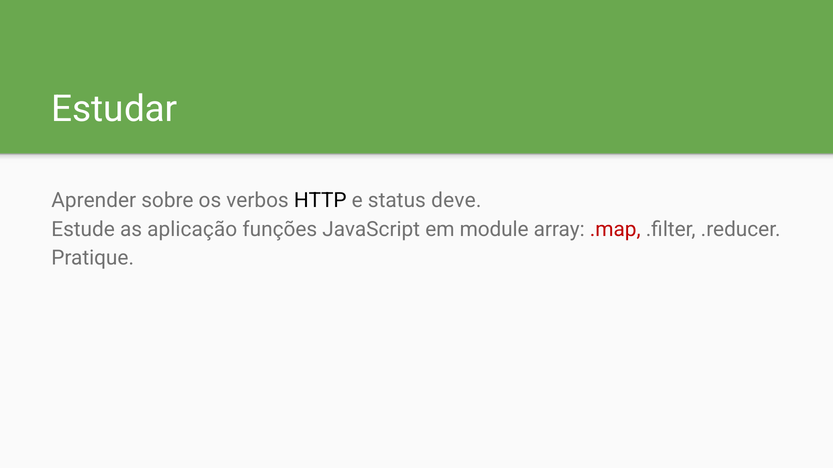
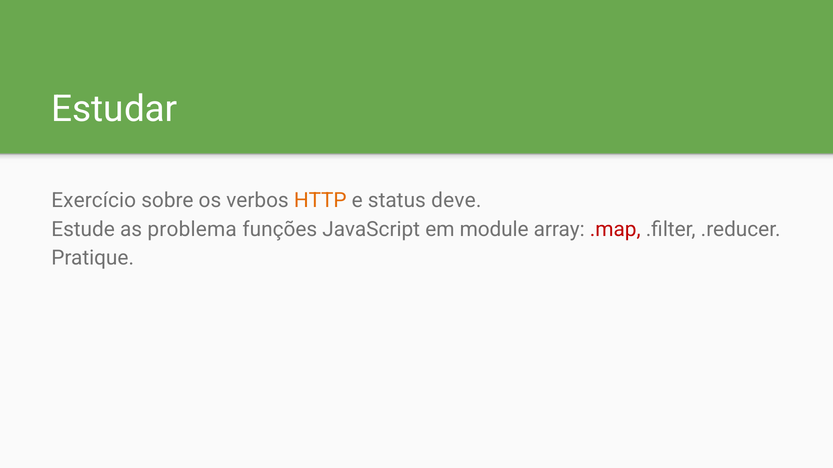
Aprender: Aprender -> Exercício (94, 201)
HTTP colour: black -> orange (320, 201)
aplicação: aplicação -> problema (192, 230)
